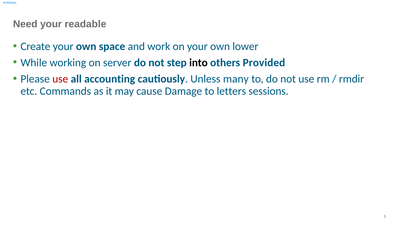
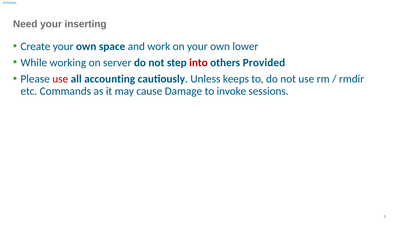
readable: readable -> inserting (86, 24)
into colour: black -> red (198, 62)
many: many -> keeps (236, 79)
letters: letters -> invoke (231, 91)
